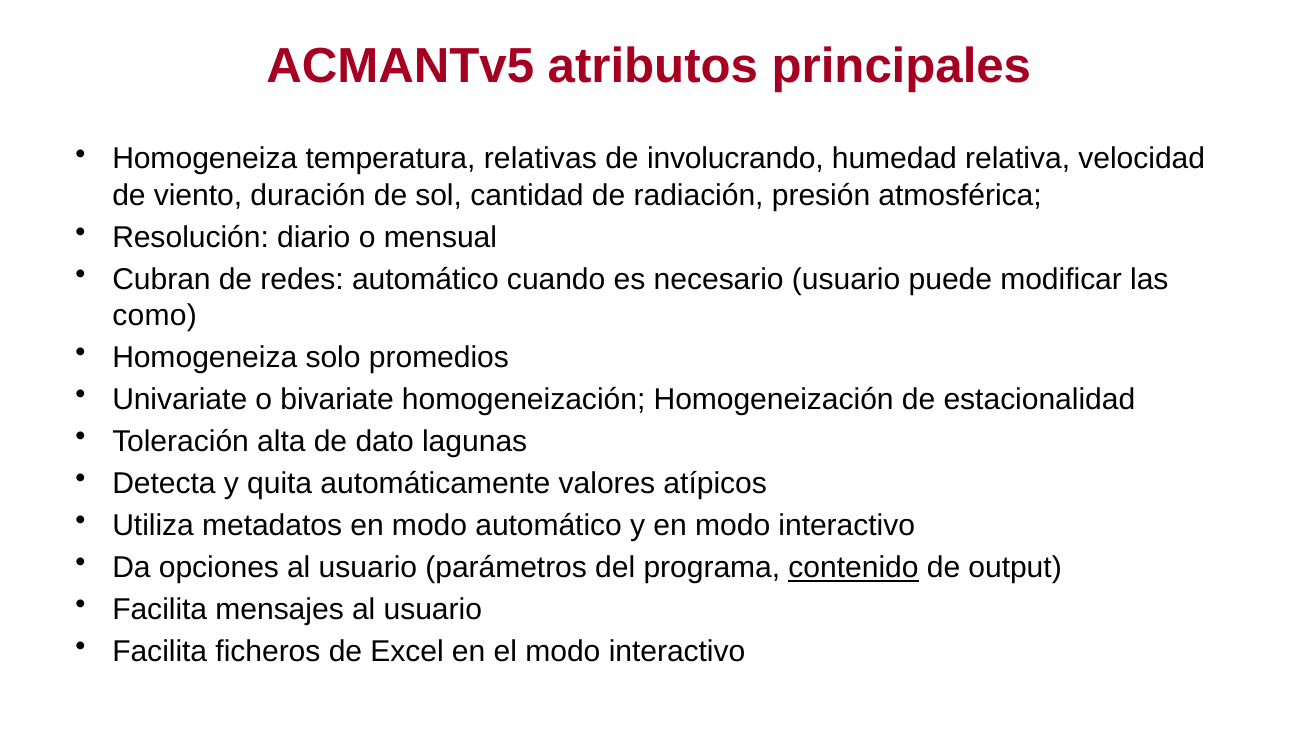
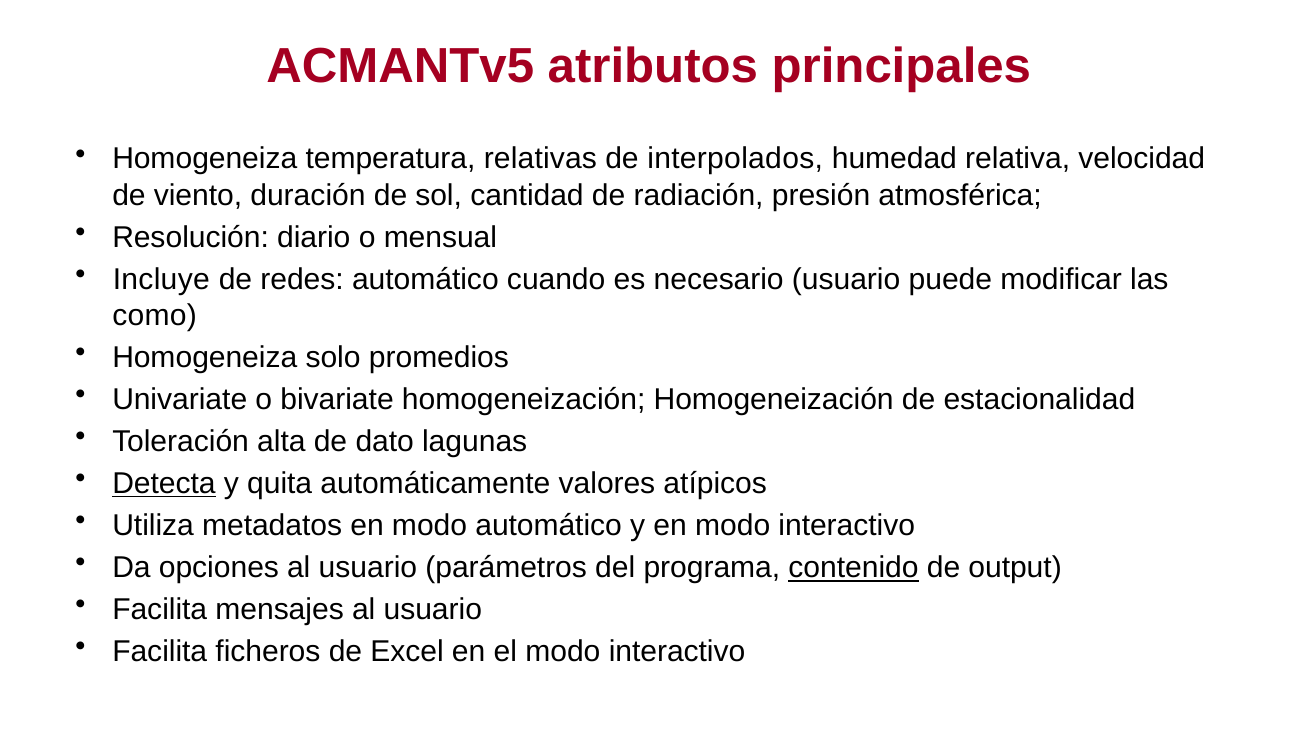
involucrando: involucrando -> interpolados (735, 159)
Cubran: Cubran -> Incluye (161, 279)
Detecta underline: none -> present (164, 484)
